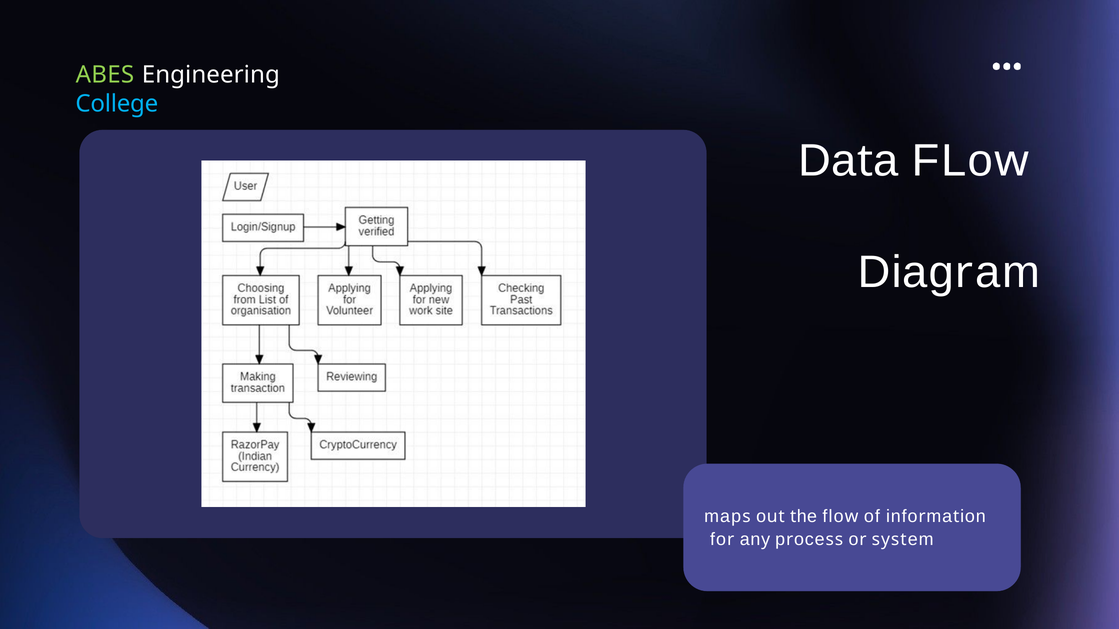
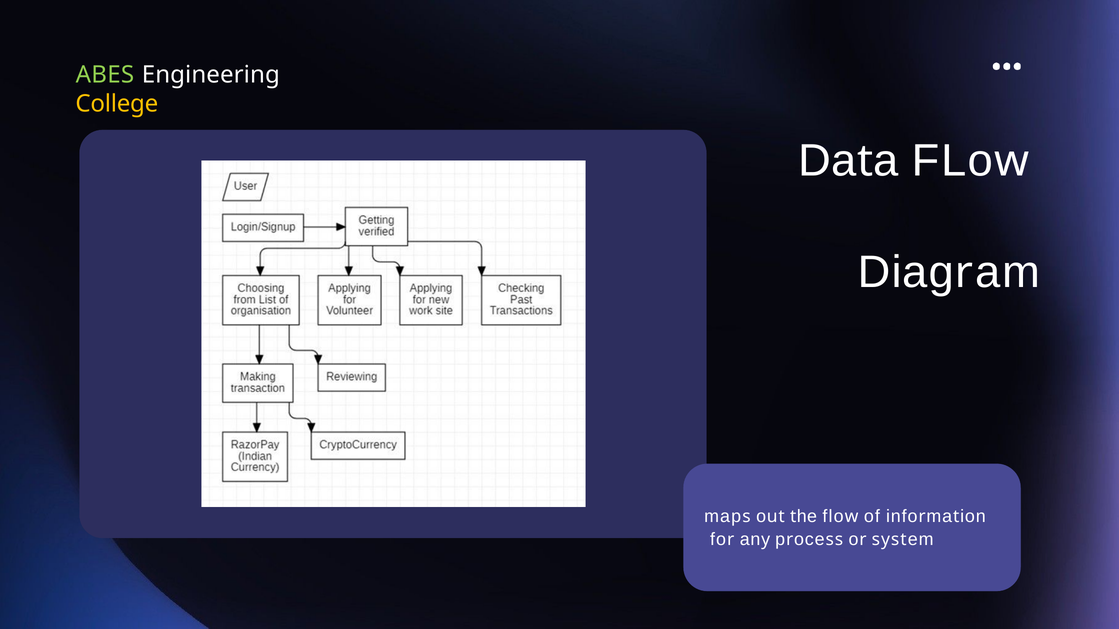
College colour: light blue -> yellow (117, 104)
